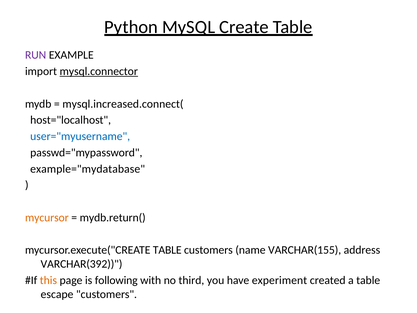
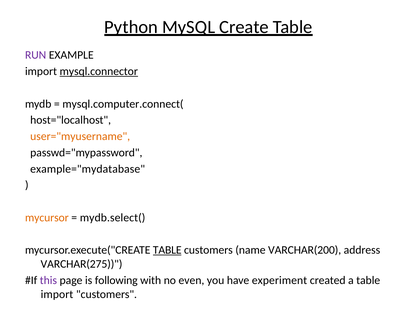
mysql.increased.connect(: mysql.increased.connect( -> mysql.computer.connect( (123, 104)
user="myusername colour: blue -> orange (80, 136)
mydb.return(: mydb.return( -> mydb.select( (113, 217)
TABLE underline: none -> present (167, 250)
VARCHAR(155: VARCHAR(155 -> VARCHAR(200 (305, 250)
VARCHAR(392: VARCHAR(392 -> VARCHAR(275 (82, 264)
this colour: orange -> purple (48, 280)
third: third -> even (191, 280)
escape: escape -> import (57, 294)
